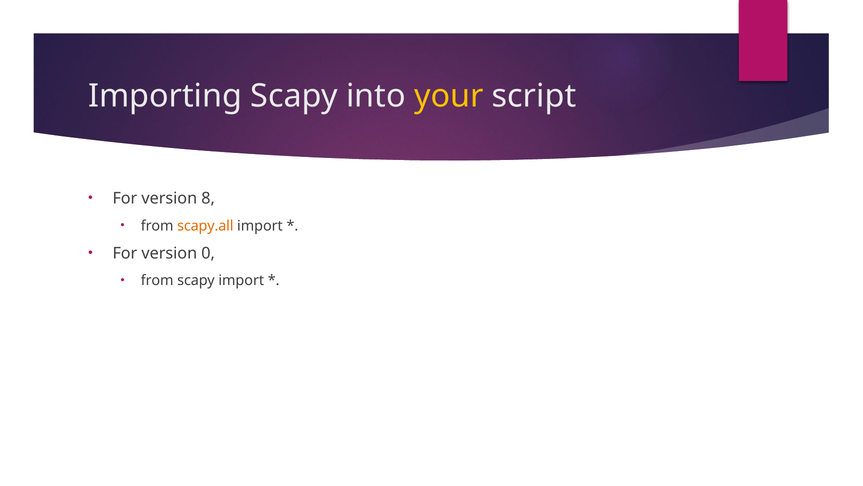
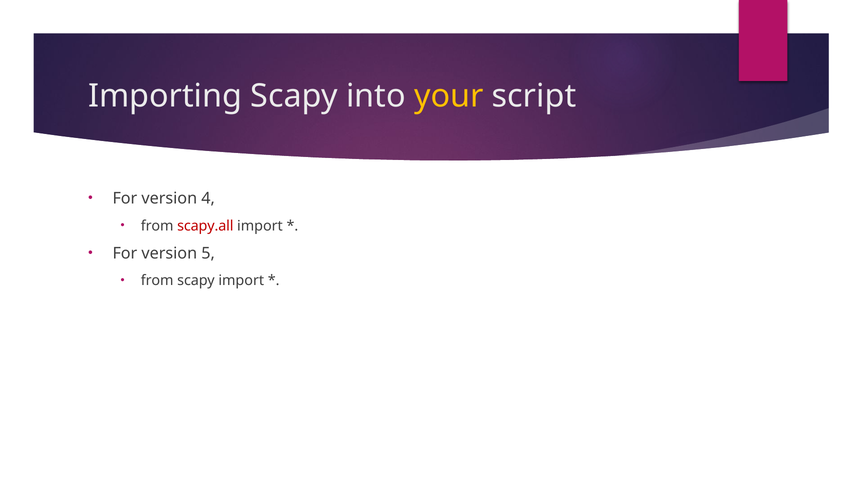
8: 8 -> 4 (208, 198)
scapy.all colour: orange -> red (205, 226)
0: 0 -> 5 (208, 253)
